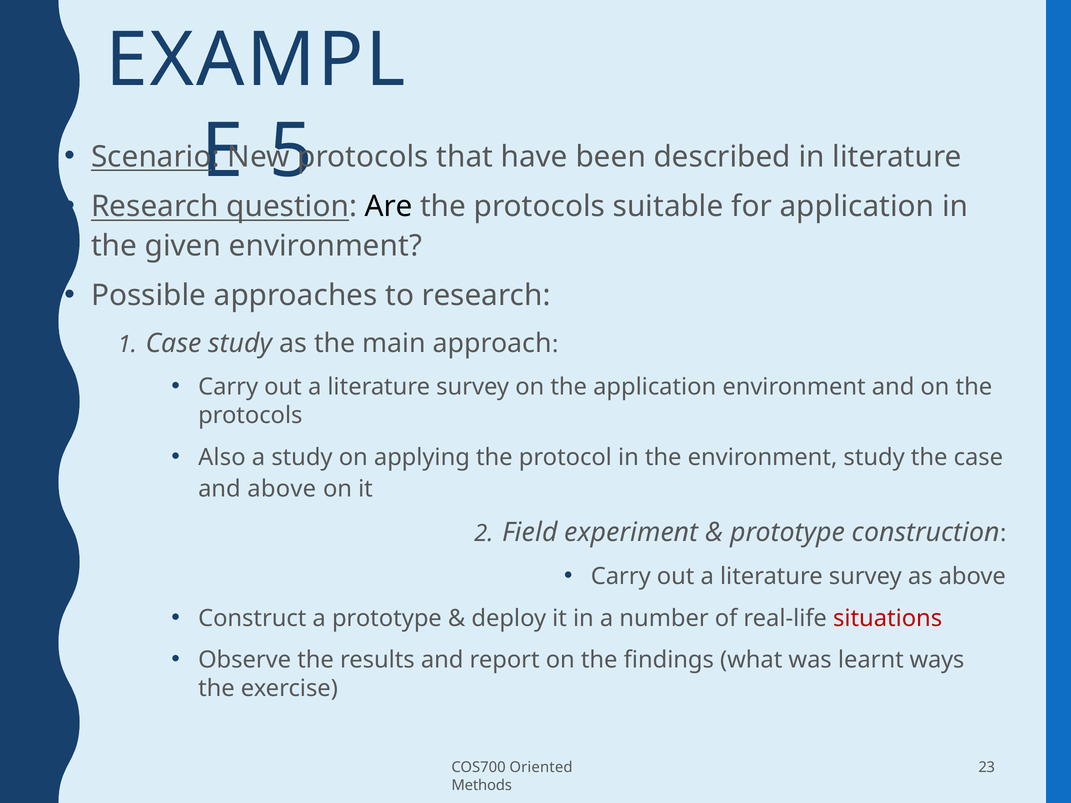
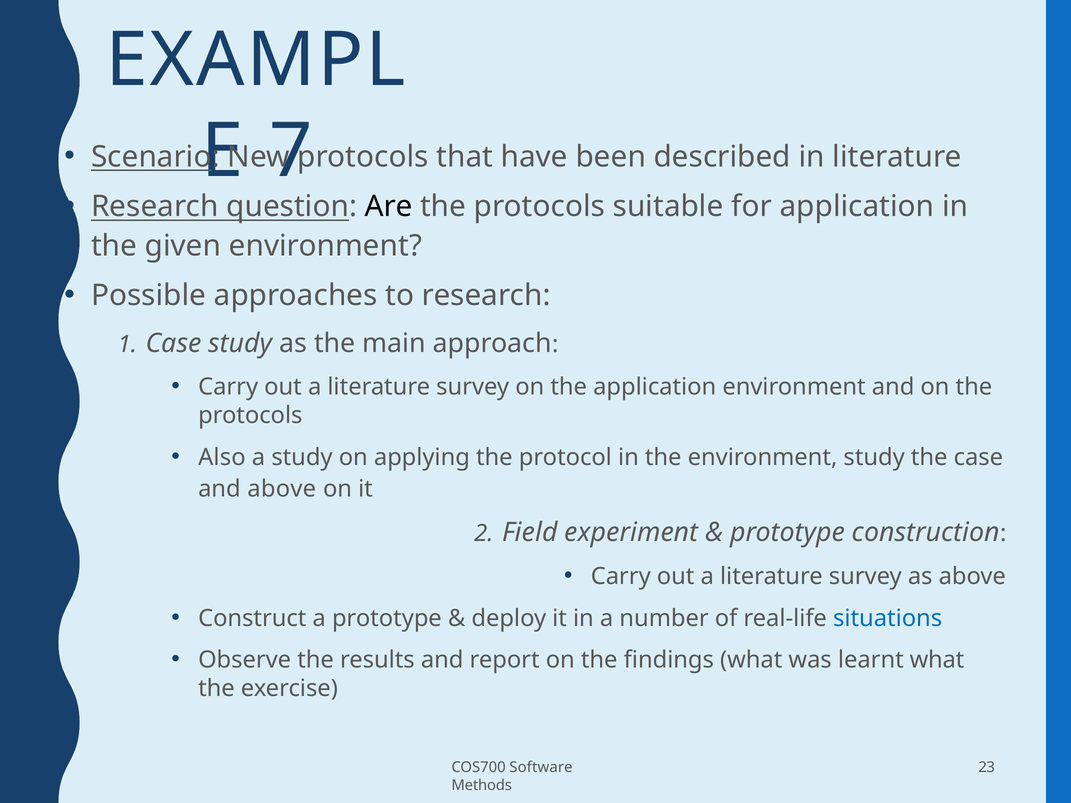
5: 5 -> 7 (291, 151)
situations colour: red -> blue (888, 618)
learnt ways: ways -> what (937, 660)
Oriented: Oriented -> Software (541, 768)
